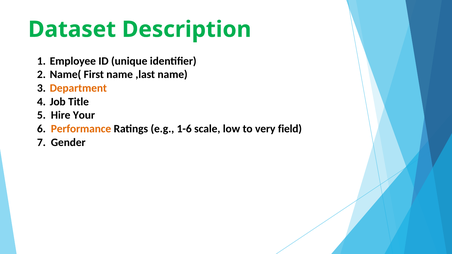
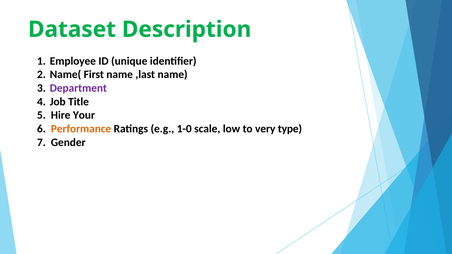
Department colour: orange -> purple (78, 88)
1-6: 1-6 -> 1-0 (184, 129)
field: field -> type (290, 129)
